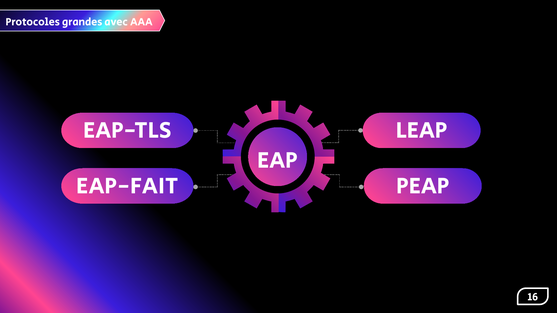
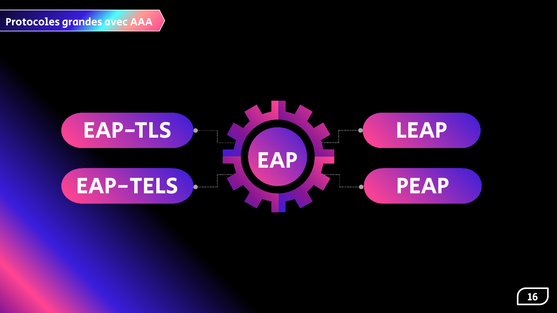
EAP-FAIT: EAP-FAIT -> EAP-TELS (127, 186)
